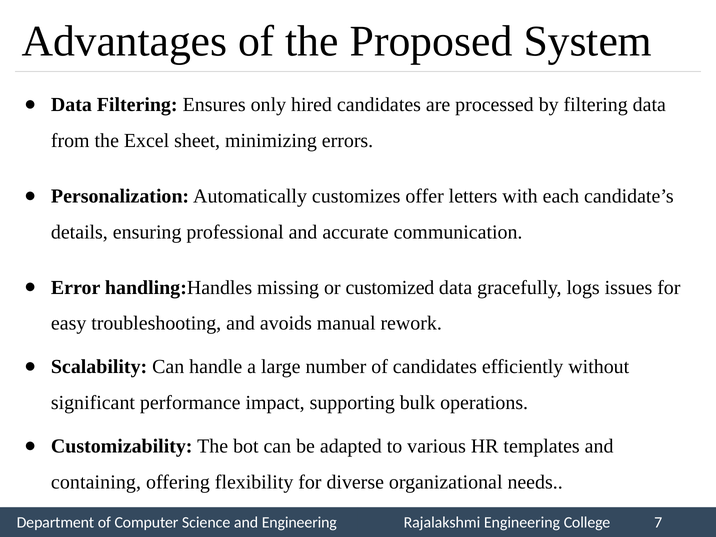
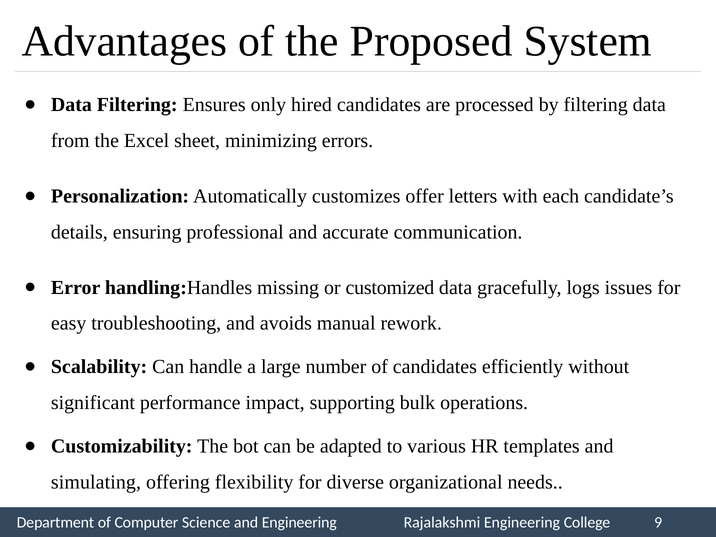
containing: containing -> simulating (96, 482)
7: 7 -> 9 (658, 522)
